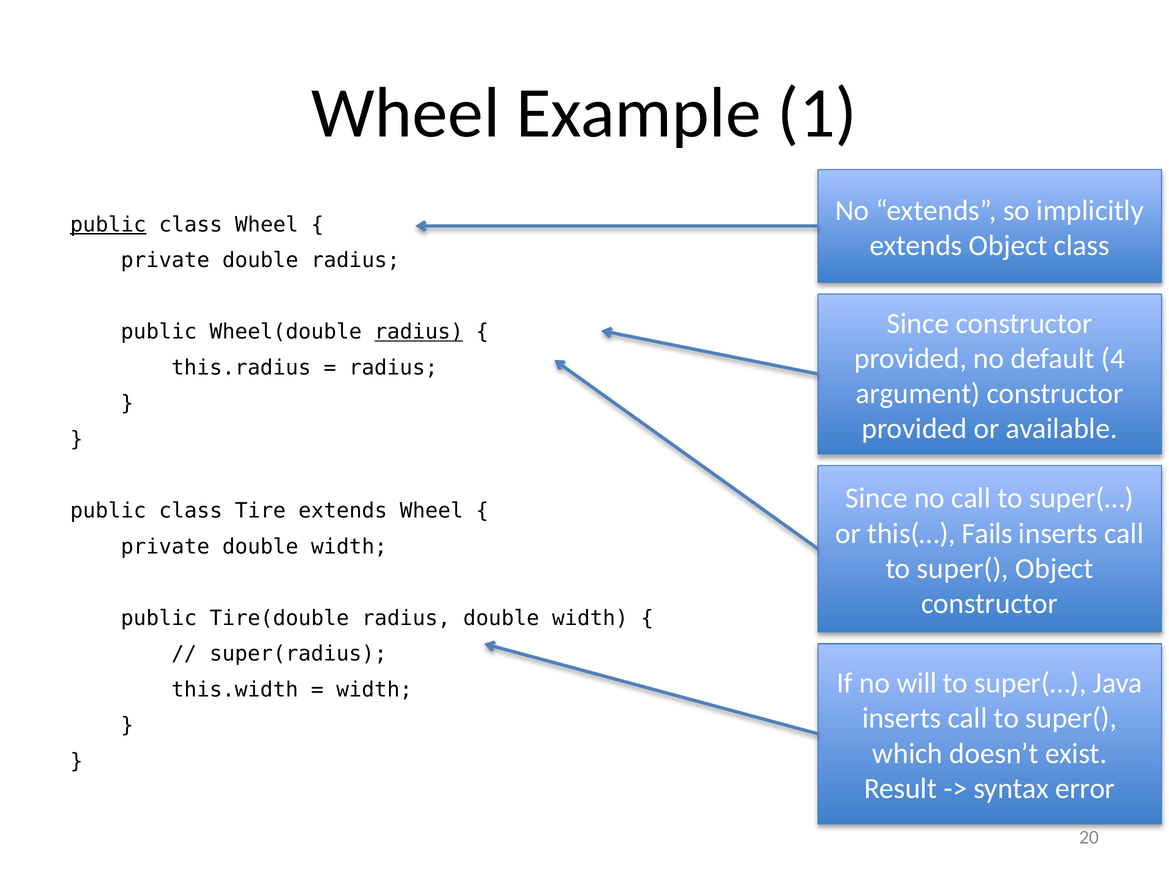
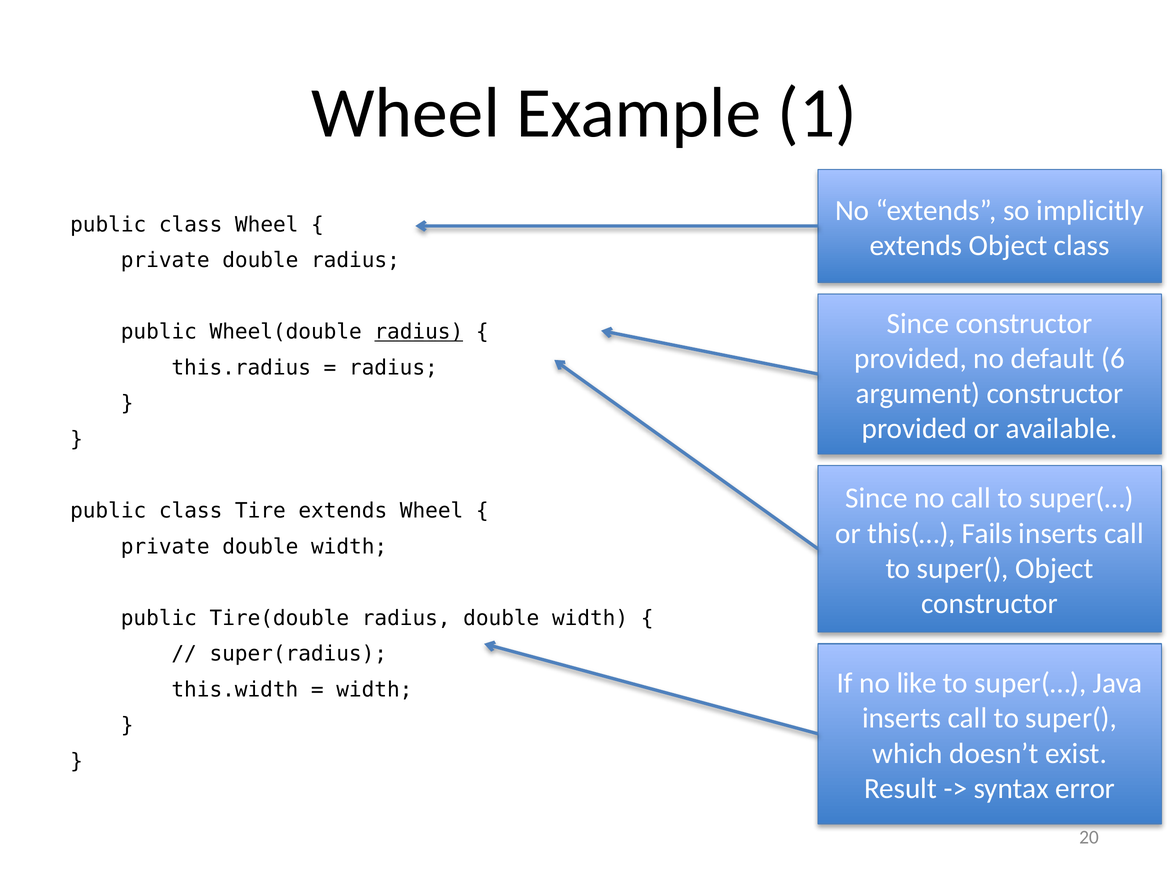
public underline: present -> none (108, 225)
4: 4 -> 6 (1113, 358)
will: will -> like (917, 683)
